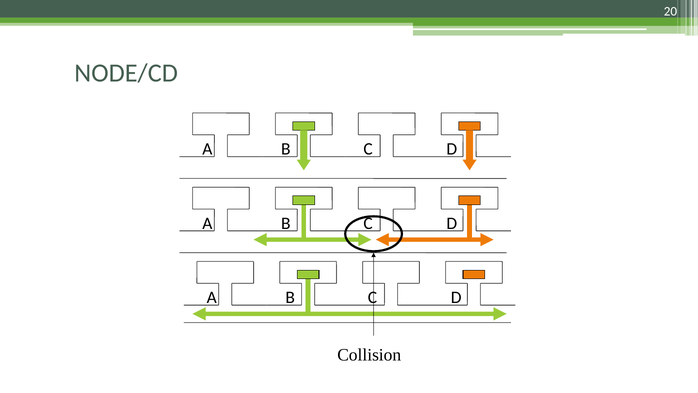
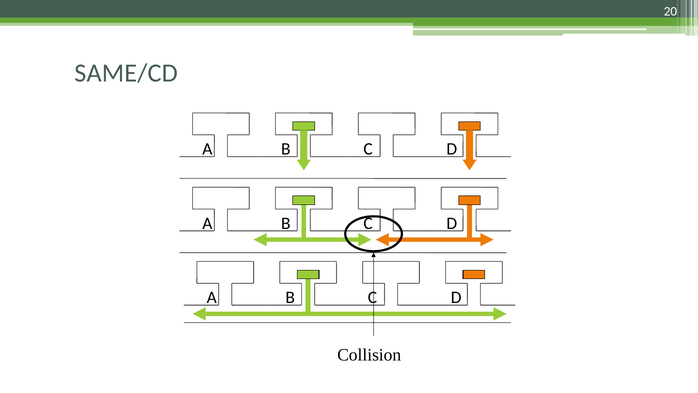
NODE/CD: NODE/CD -> SAME/CD (126, 73)
